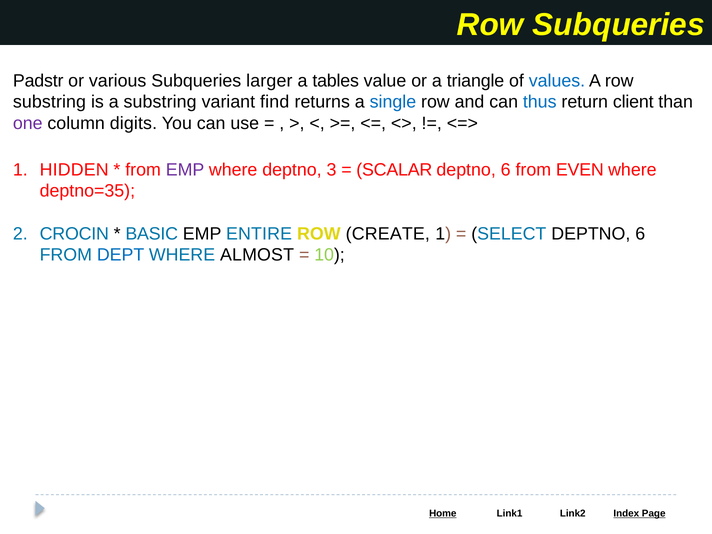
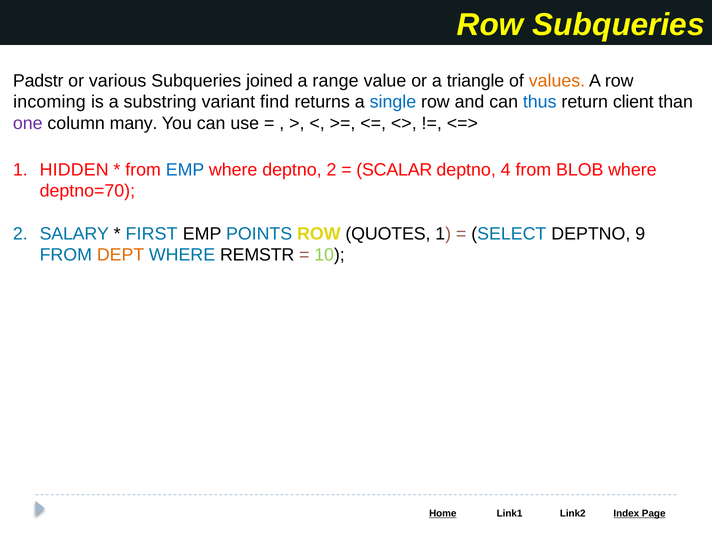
larger: larger -> joined (270, 81)
tables: tables -> range (336, 81)
values colour: blue -> orange (557, 81)
substring: substring -> incoming (49, 102)
digits: digits -> many (134, 123)
EMP colour: purple -> blue (185, 170)
deptno 3: 3 -> 2 (331, 170)
6: 6 -> 4 (506, 170)
EVEN: EVEN -> BLOB (580, 170)
deptno=35: deptno=35 -> deptno=70 (87, 191)
CROCIN: CROCIN -> SALARY (74, 234)
BASIC: BASIC -> FIRST (152, 234)
ENTIRE: ENTIRE -> POINTS (259, 234)
CREATE: CREATE -> QUOTES (388, 234)
SELECT DEPTNO 6: 6 -> 9 (640, 234)
DEPT colour: blue -> orange (121, 255)
ALMOST: ALMOST -> REMSTR (257, 255)
